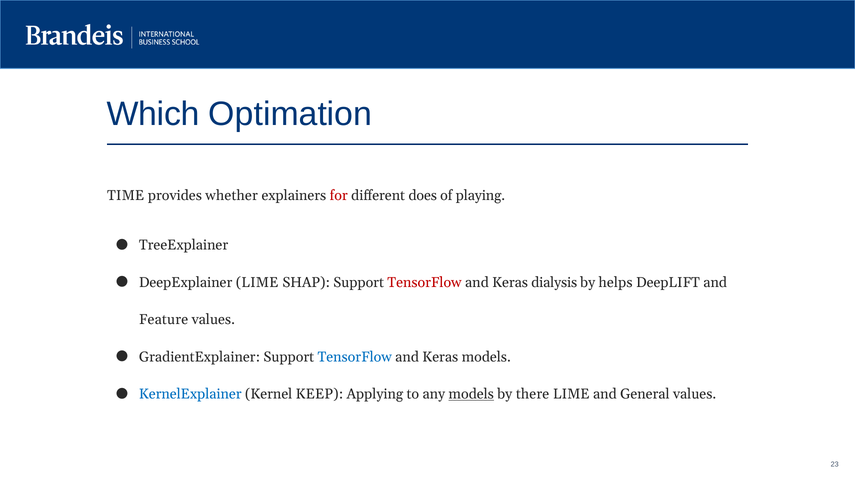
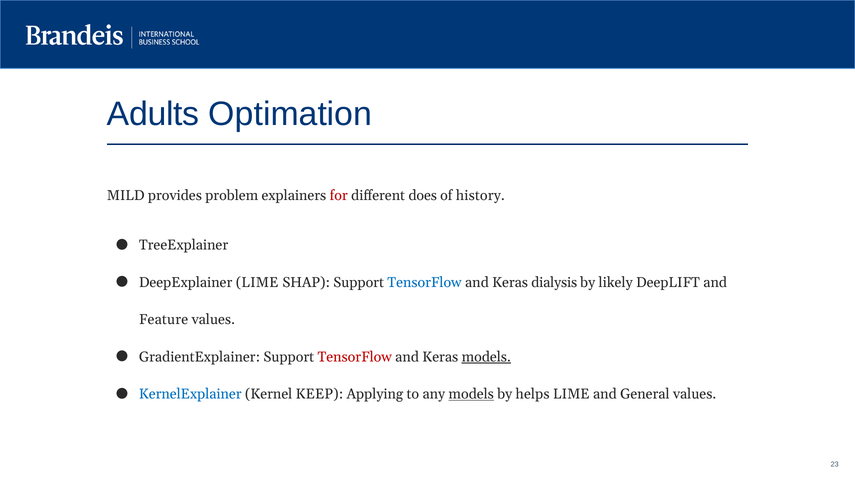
Which: Which -> Adults (153, 114)
TIME: TIME -> MILD (126, 195)
whether: whether -> problem (232, 195)
playing: playing -> history (480, 195)
TensorFlow colour: red -> blue (425, 282)
helps: helps -> likely (616, 282)
TensorFlow colour: blue -> red (355, 357)
models underline: none -> present (486, 357)
there: there -> helps (533, 394)
